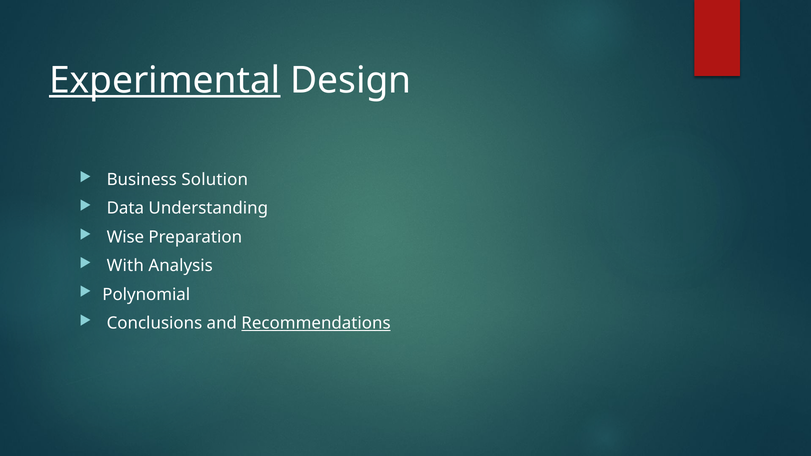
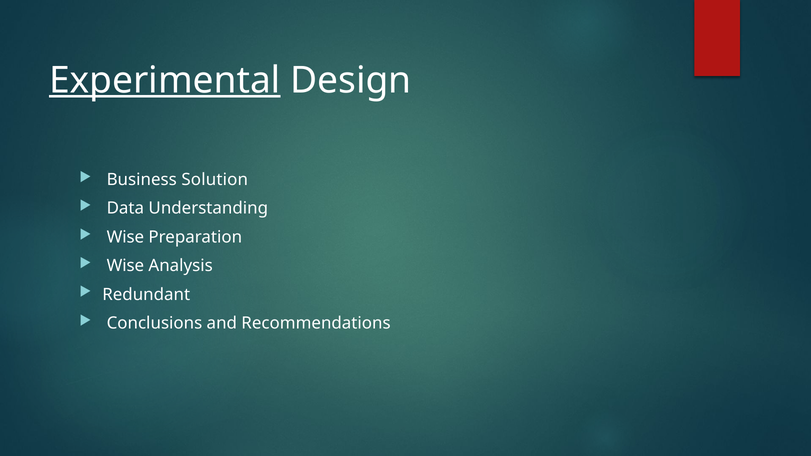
With: With -> Wise (125, 266)
Polynomial: Polynomial -> Redundant (146, 295)
Recommendations underline: present -> none (316, 323)
